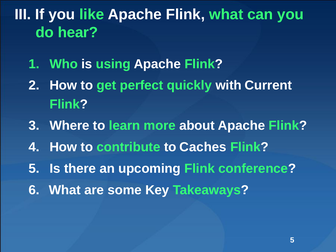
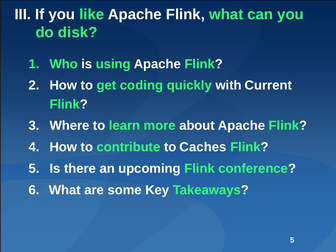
hear: hear -> disk (78, 32)
perfect: perfect -> coding (141, 85)
